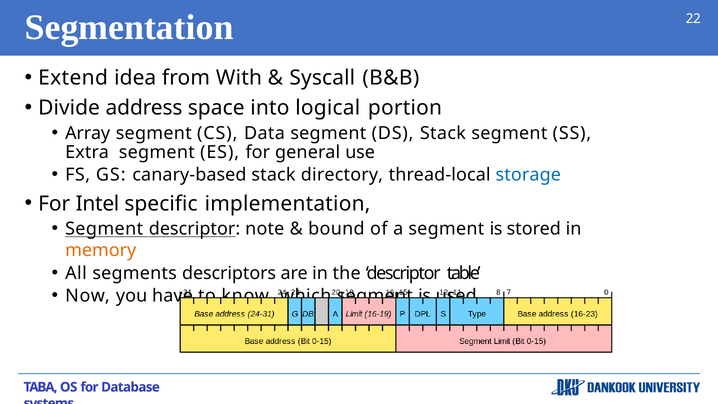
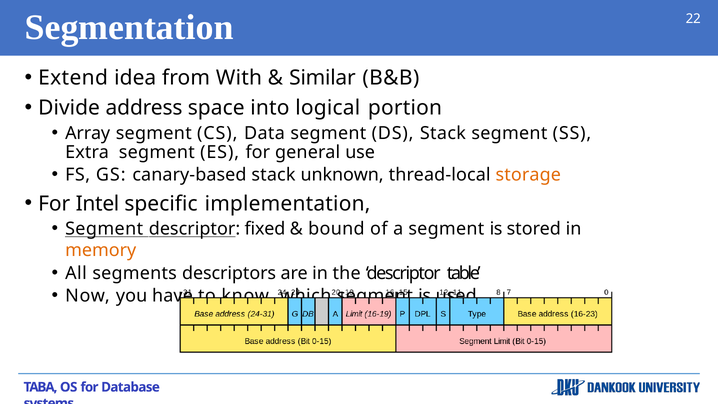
Syscall: Syscall -> Similar (322, 78)
directory: directory -> unknown (342, 175)
storage colour: blue -> orange (528, 175)
note: note -> fixed (265, 229)
